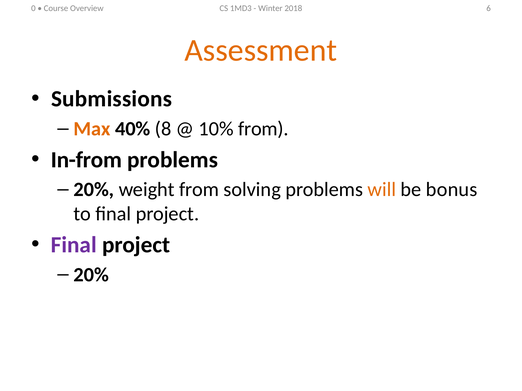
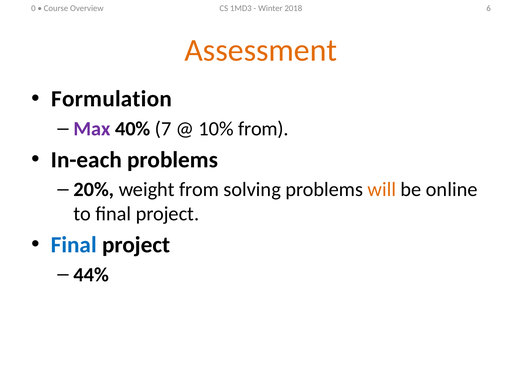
Submissions: Submissions -> Formulation (112, 99)
Max colour: orange -> purple (92, 129)
8: 8 -> 7 (163, 129)
In-from: In-from -> In-each (86, 160)
bonus: bonus -> online (452, 190)
Final colour: purple -> blue (74, 245)
20%: 20% -> 44% (91, 275)
